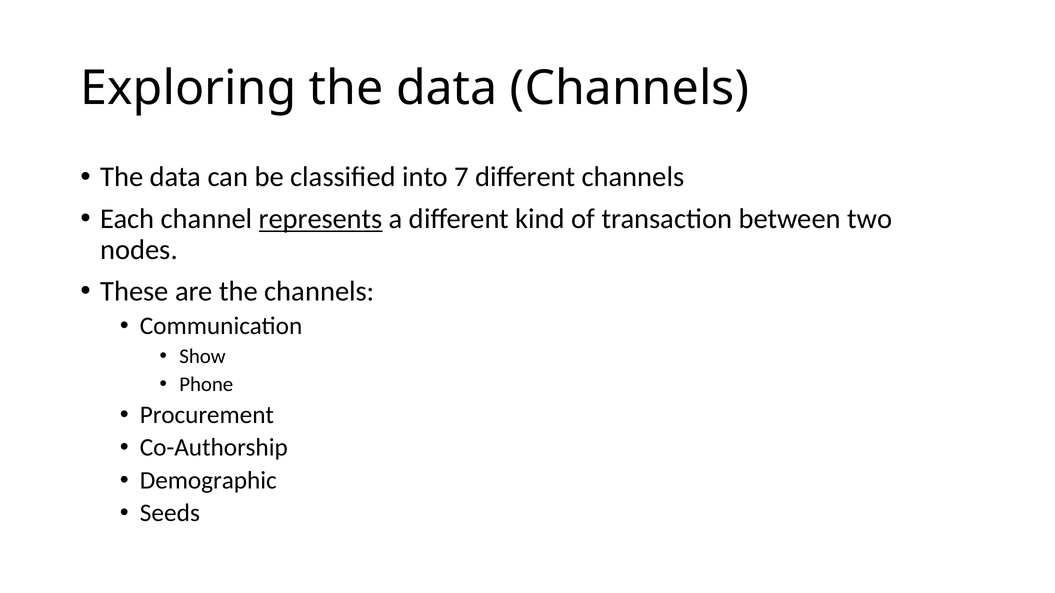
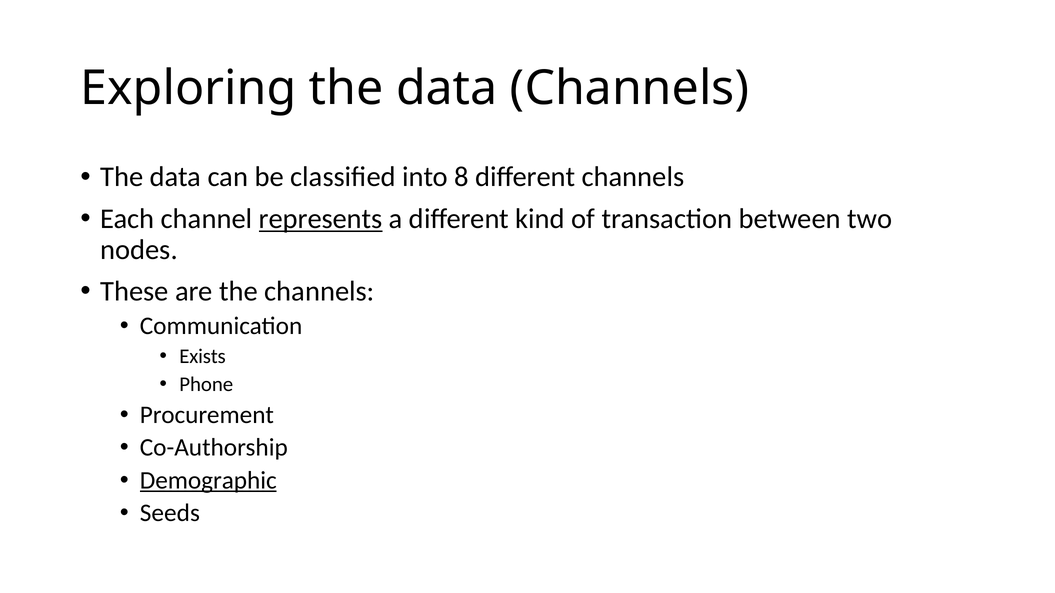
7: 7 -> 8 (462, 177)
Show: Show -> Exists (203, 357)
Demographic underline: none -> present (208, 481)
